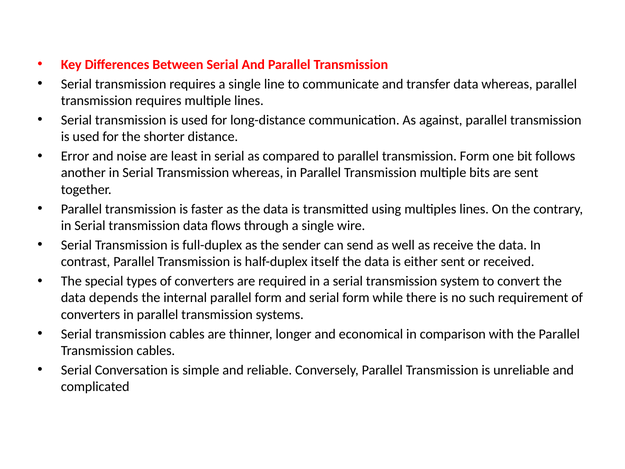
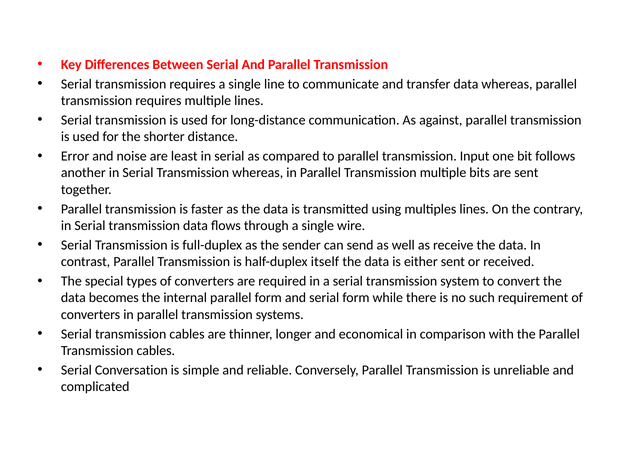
transmission Form: Form -> Input (475, 156)
depends: depends -> becomes (114, 298)
